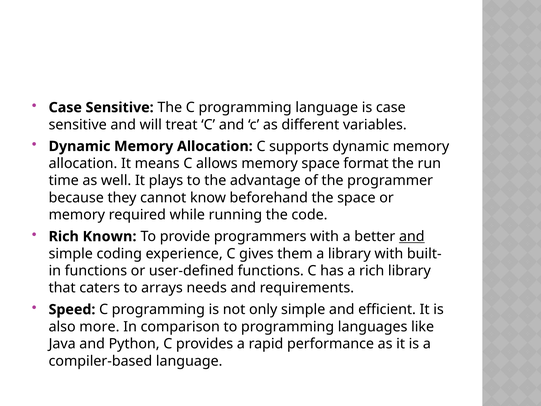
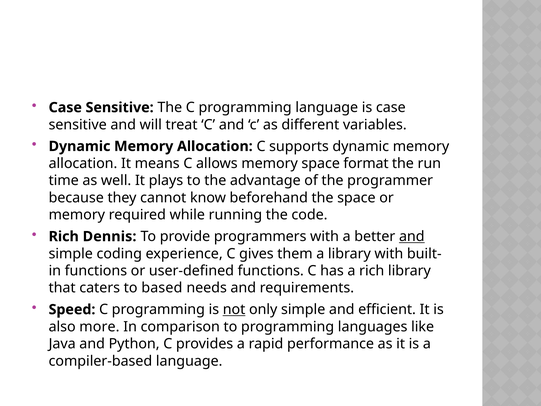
Known: Known -> Dennis (110, 236)
arrays: arrays -> based (162, 288)
not underline: none -> present (234, 309)
